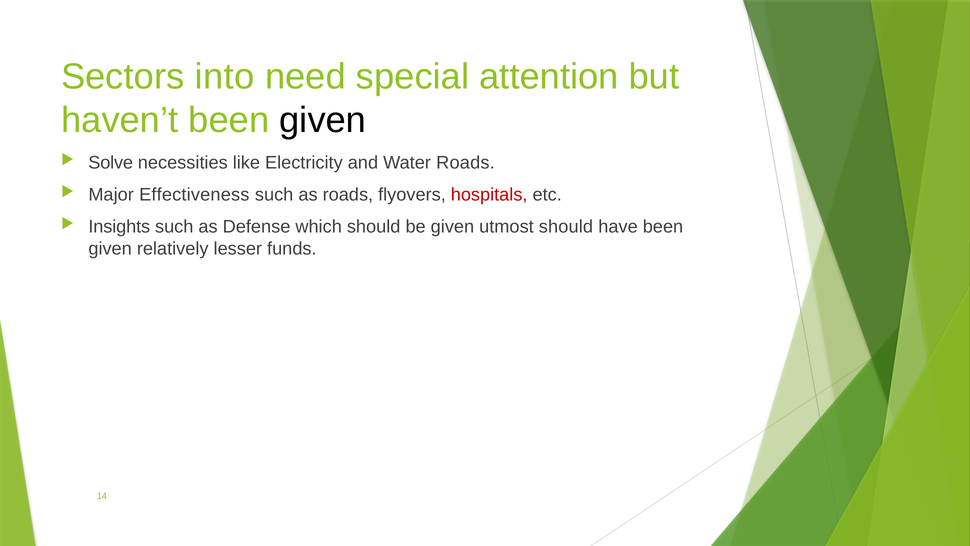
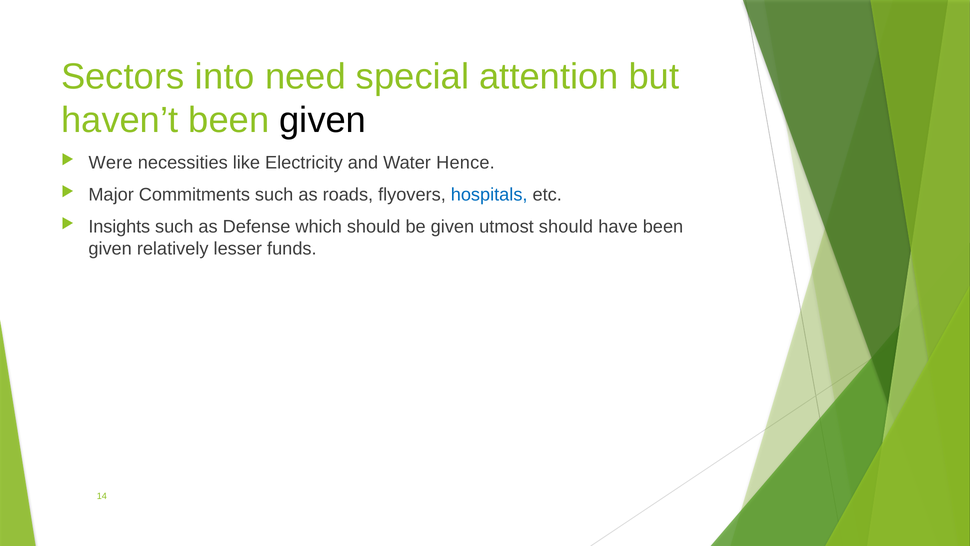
Solve: Solve -> Were (111, 163)
Water Roads: Roads -> Hence (465, 163)
Effectiveness: Effectiveness -> Commitments (194, 195)
hospitals colour: red -> blue (489, 195)
